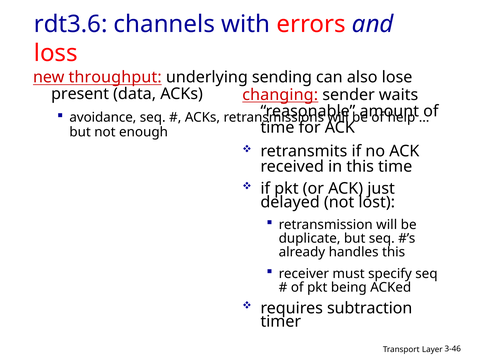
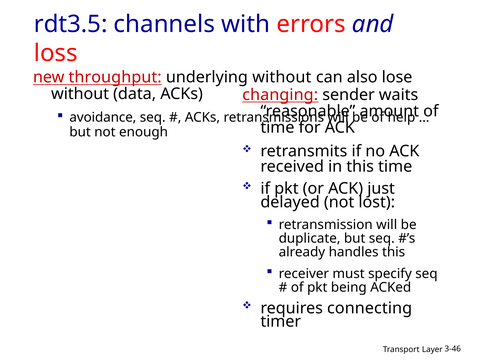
rdt3.6: rdt3.6 -> rdt3.5 (71, 24)
underlying sending: sending -> without (282, 77)
present: present -> without (80, 94)
subtraction: subtraction -> connecting (370, 308)
